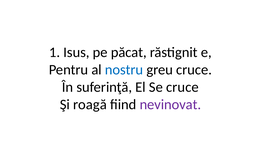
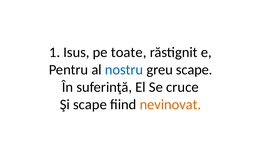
păcat: păcat -> toate (129, 52)
greu cruce: cruce -> scape (194, 70)
Şi roagă: roagă -> scape (90, 104)
nevinovat colour: purple -> orange (170, 104)
